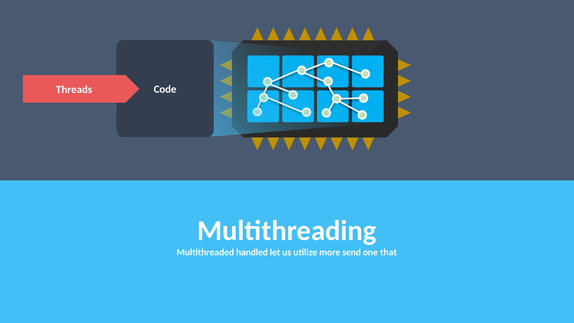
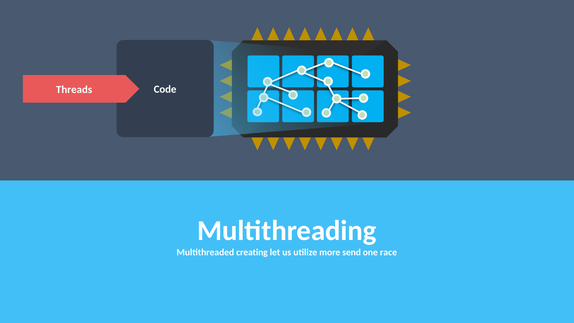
handled: handled -> creating (252, 252)
that: that -> race (388, 252)
